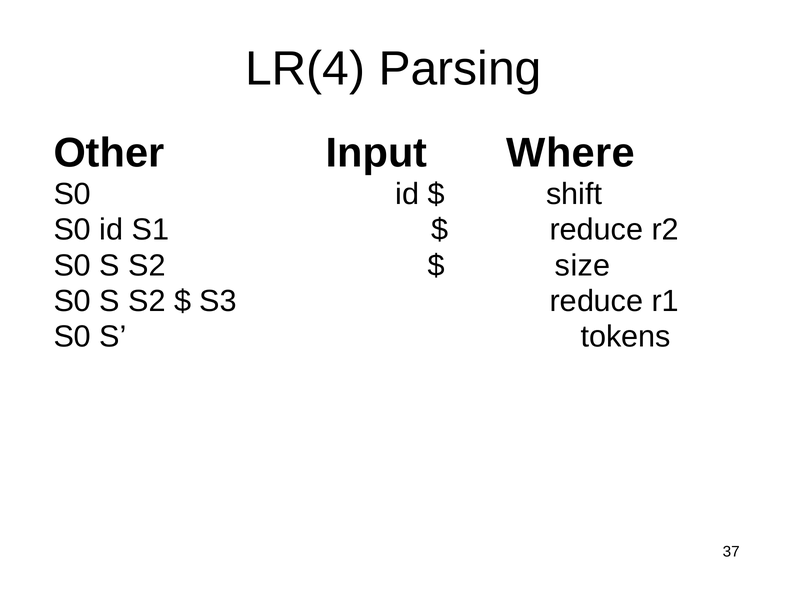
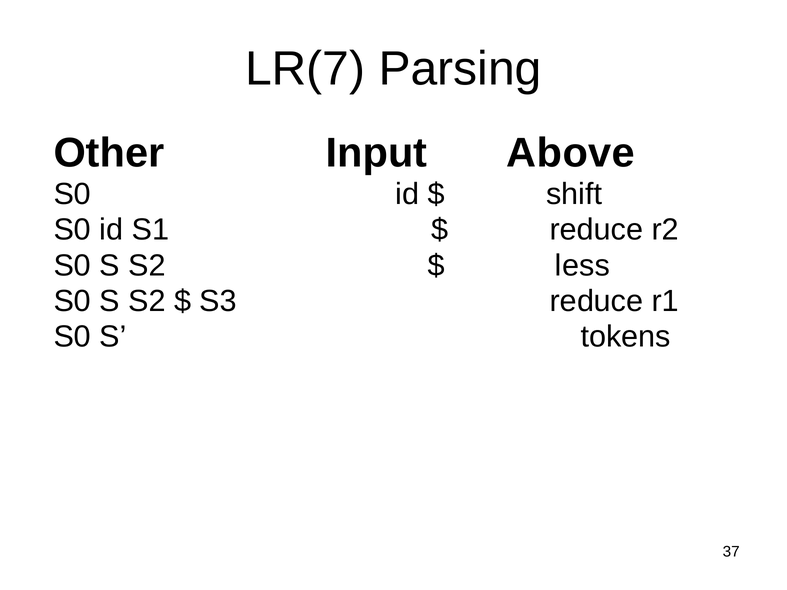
LR(4: LR(4 -> LR(7 (305, 69)
Where: Where -> Above (571, 153)
size: size -> less (583, 266)
